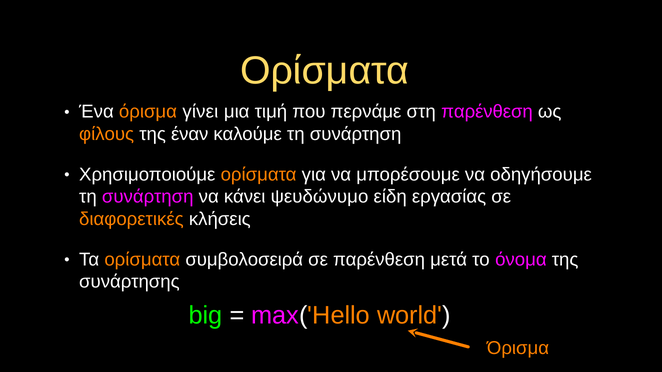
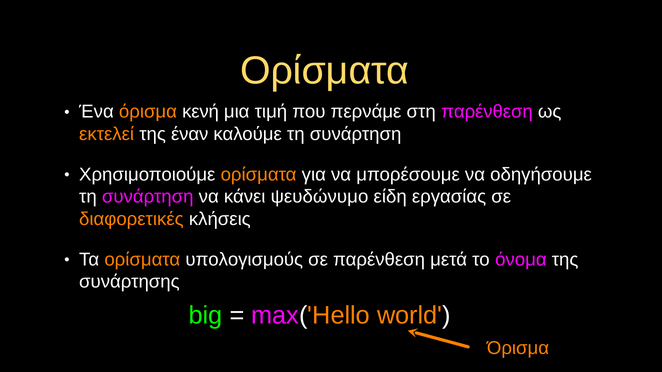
γίνει: γίνει -> κενή (201, 112)
φίλους: φίλους -> εκτελεί (107, 134)
συμβολοσειρά: συμβολοσειρά -> υπολογισμούς (244, 260)
